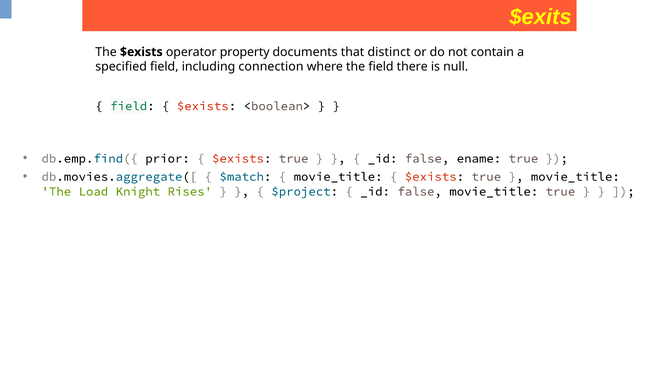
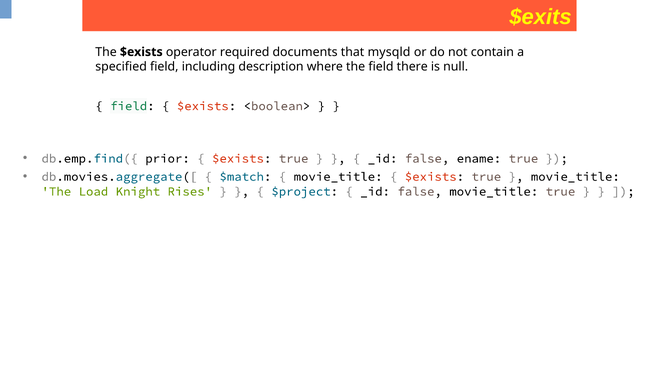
property: property -> required (245, 52)
distinct: distinct -> mysqld (389, 52)
connection: connection -> description (271, 67)
